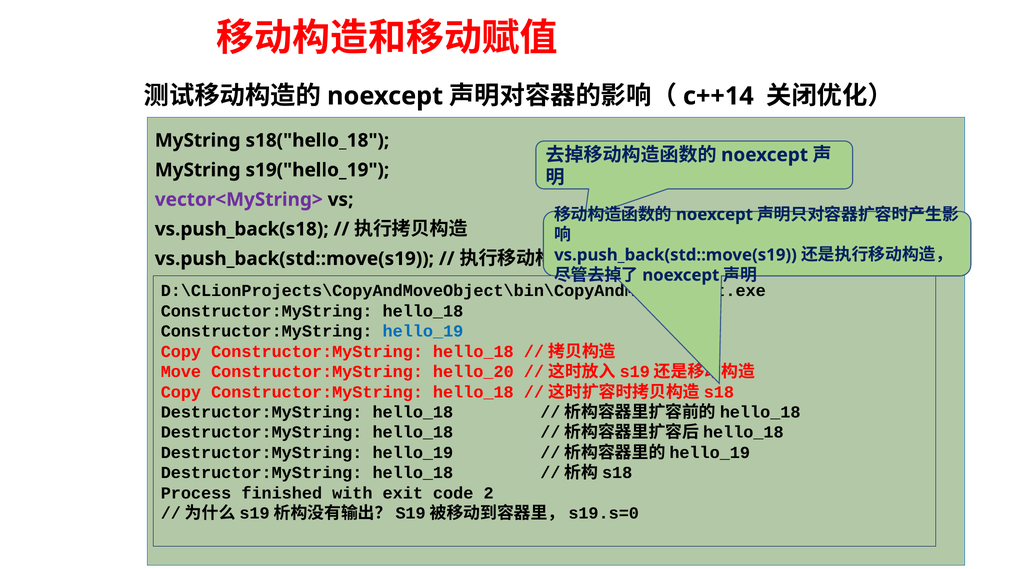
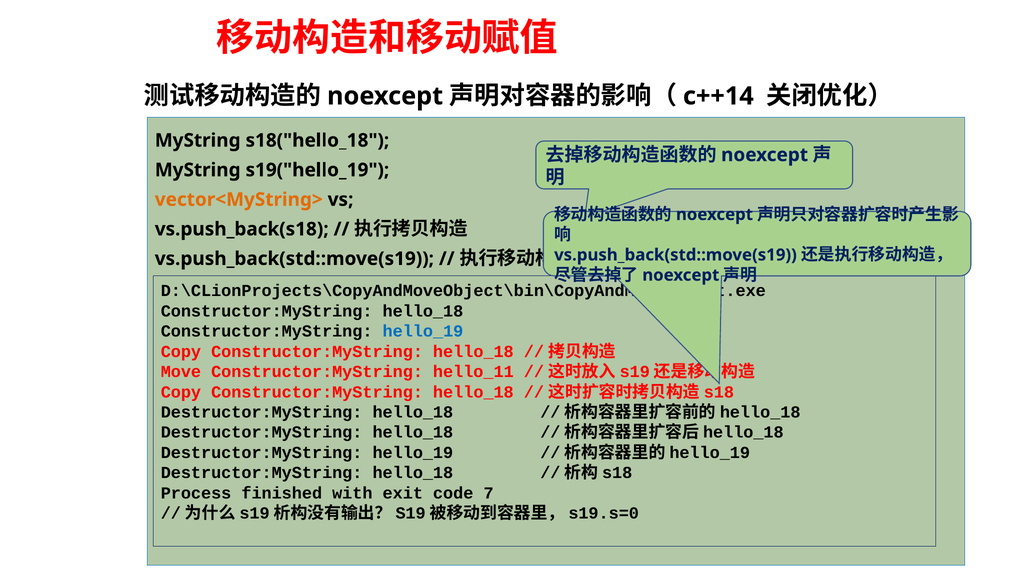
vector<MyString> colour: purple -> orange (239, 200)
hello_20: hello_20 -> hello_11 (473, 372)
2: 2 -> 7 (489, 493)
